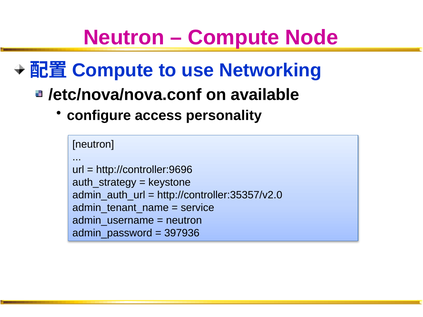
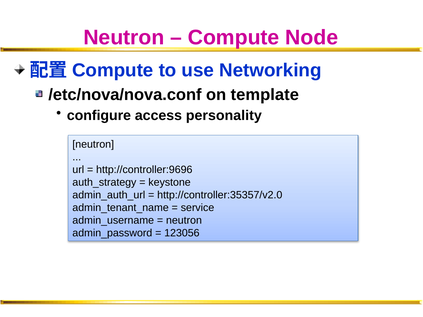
available: available -> template (265, 95)
397936: 397936 -> 123056 (182, 233)
